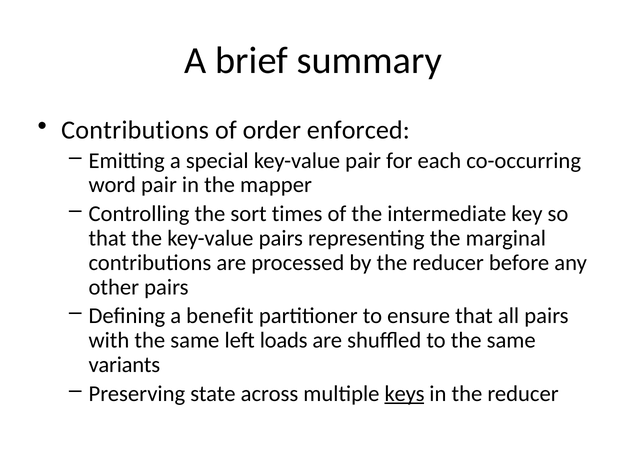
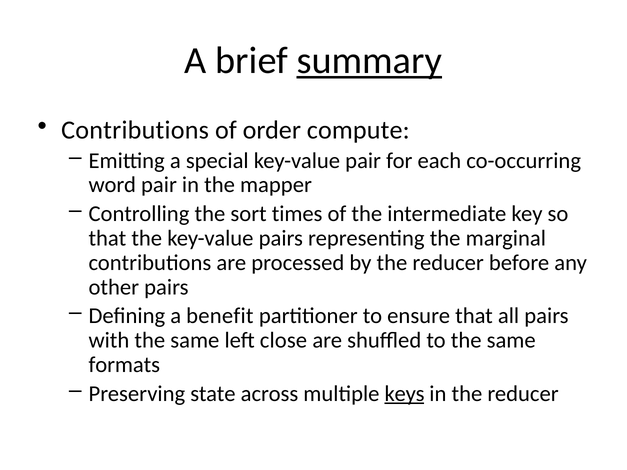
summary underline: none -> present (369, 61)
enforced: enforced -> compute (358, 130)
loads: loads -> close (283, 340)
variants: variants -> formats (124, 365)
